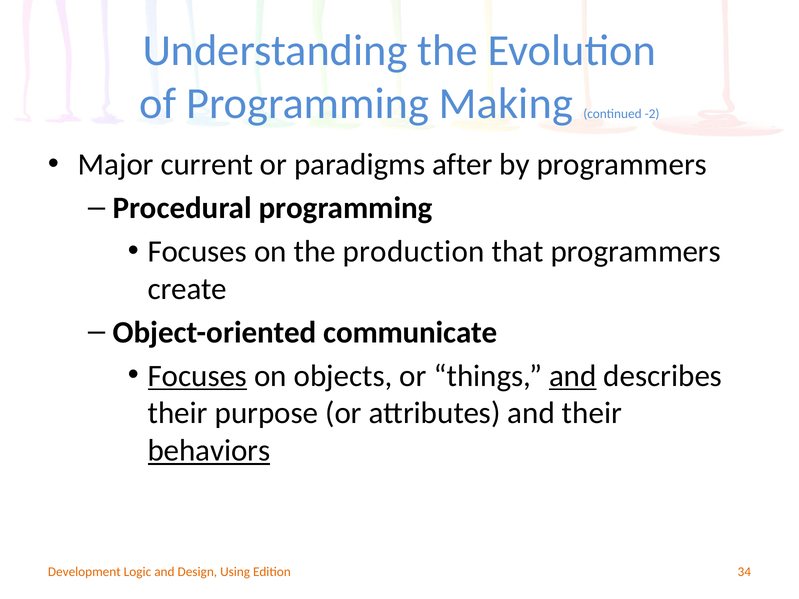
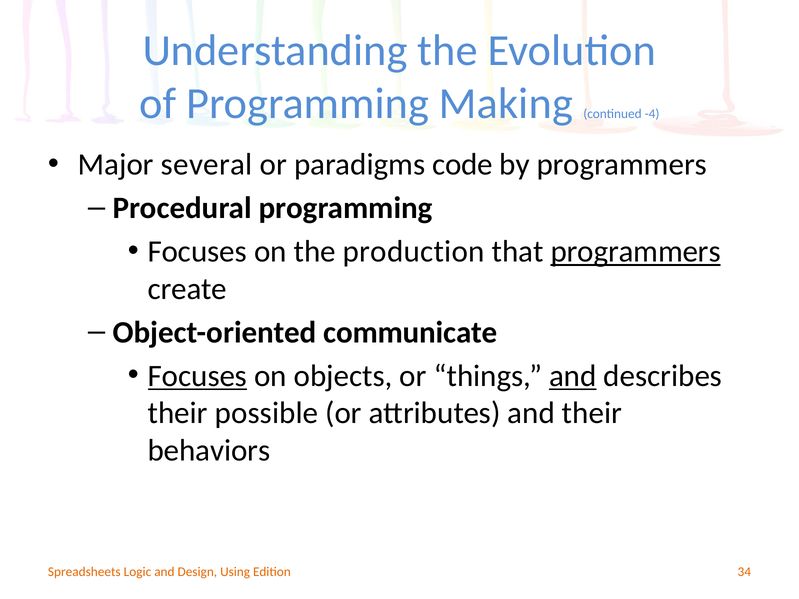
-2: -2 -> -4 (652, 114)
current: current -> several (207, 165)
after: after -> code (462, 165)
programmers underline: none -> present (636, 252)
purpose: purpose -> possible (266, 413)
behaviors underline: present -> none (209, 451)
Development: Development -> Spreadsheets (84, 572)
